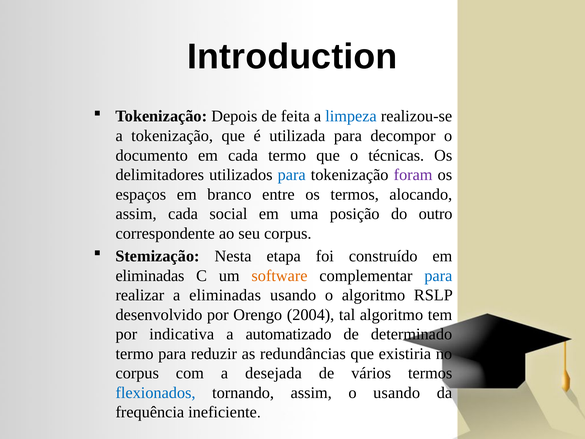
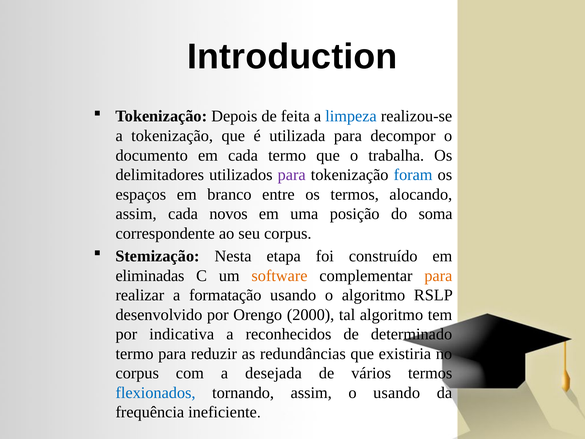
técnicas: técnicas -> trabalha (396, 155)
para colour: blue -> purple (292, 175)
foram colour: purple -> blue (413, 175)
social: social -> novos (229, 214)
outro: outro -> soma (436, 214)
para colour: blue -> orange (438, 276)
a eliminadas: eliminadas -> formatação (225, 295)
2004: 2004 -> 2000 (311, 315)
automatizado: automatizado -> reconhecidos (288, 334)
